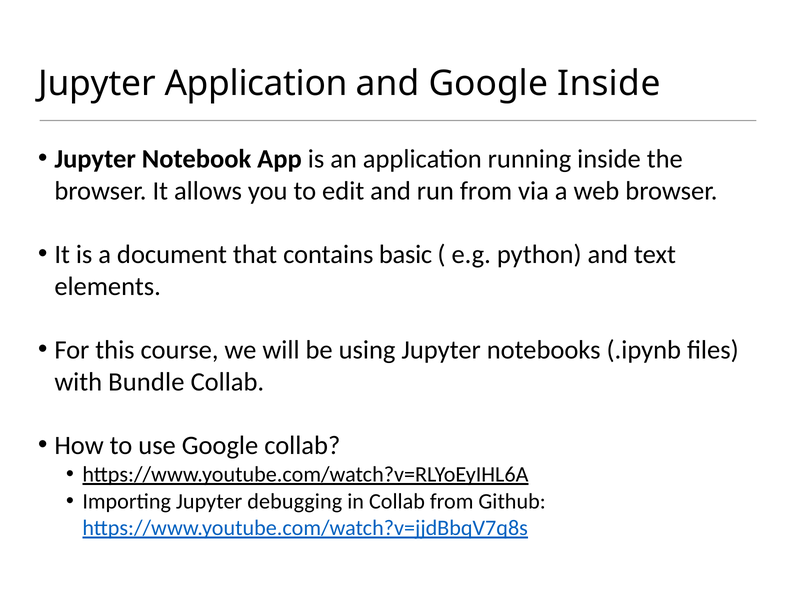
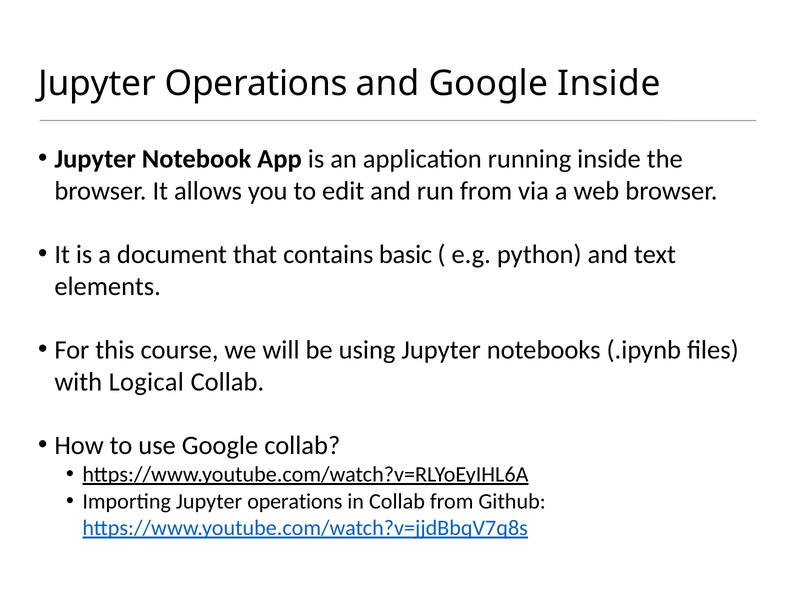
Application: Application -> Operations (256, 84)
Bundle: Bundle -> Logical (146, 382)
Importing Jupyter debugging: debugging -> operations (295, 502)
